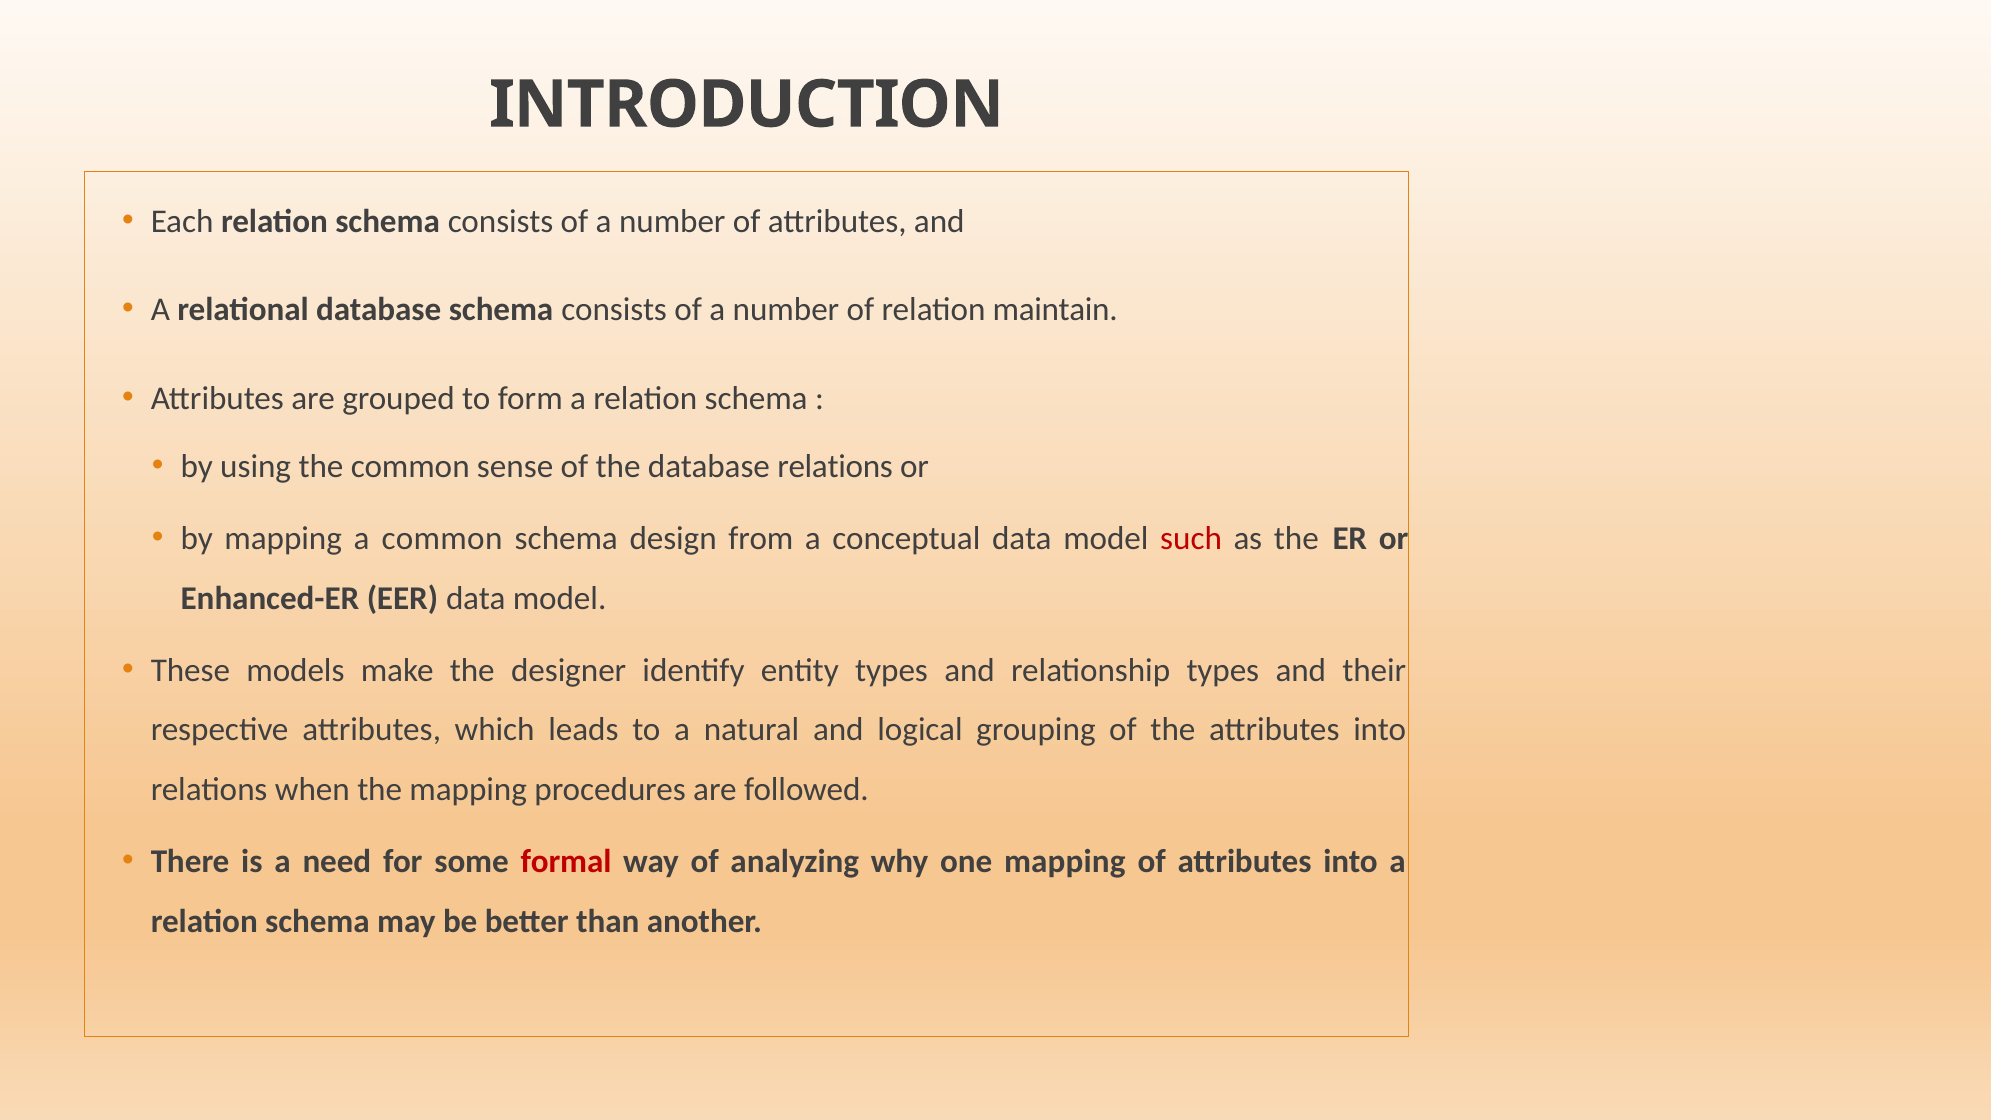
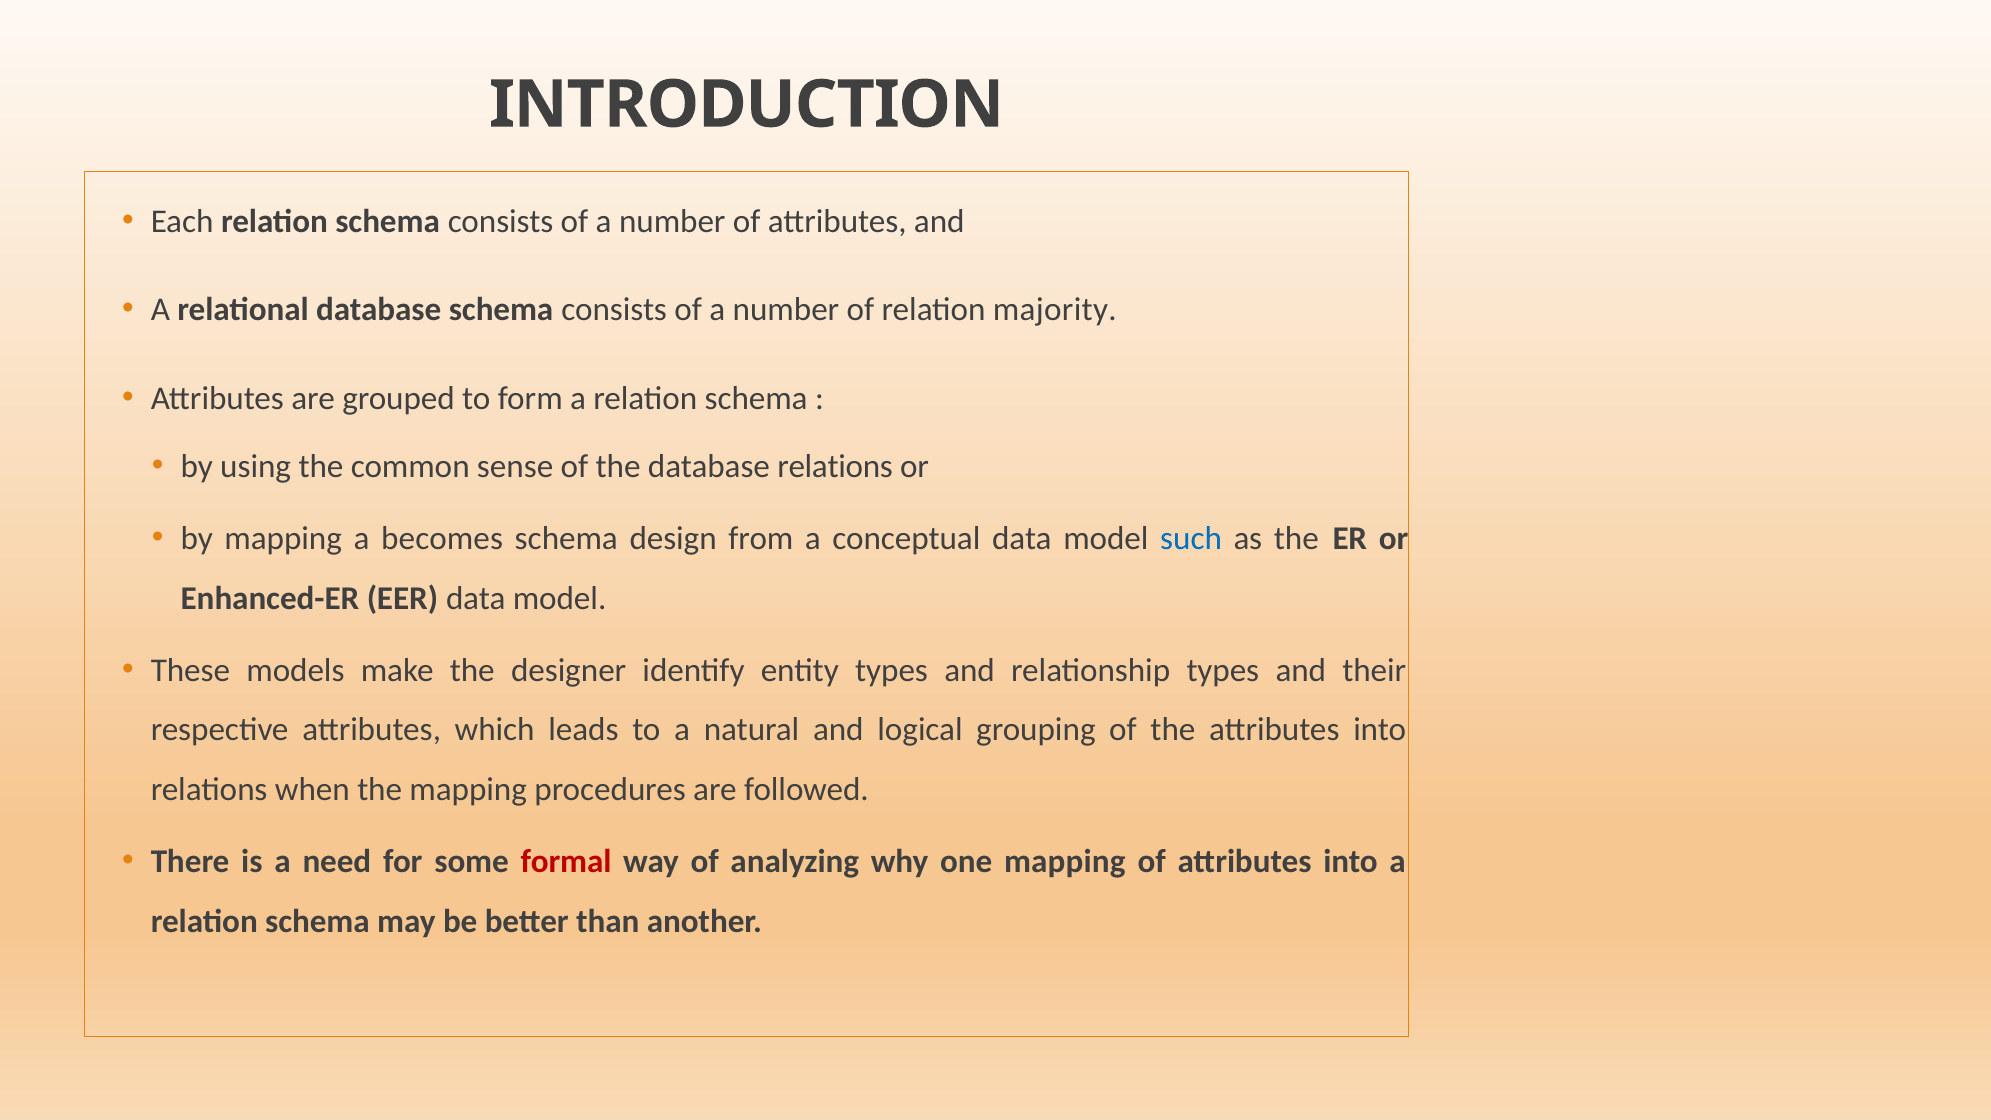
maintain: maintain -> majority (1055, 310)
a common: common -> becomes (442, 538)
such colour: red -> blue (1191, 538)
